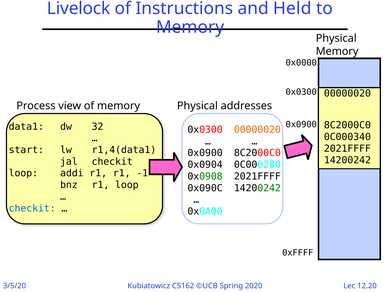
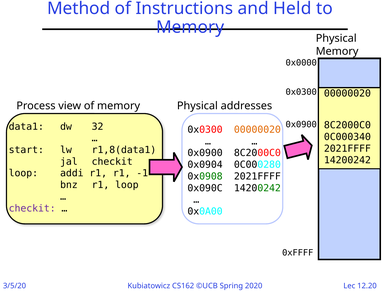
Livelock: Livelock -> Method (79, 8)
r1,4(data1: r1,4(data1 -> r1,8(data1 (124, 150)
checkit colour: blue -> purple (32, 209)
